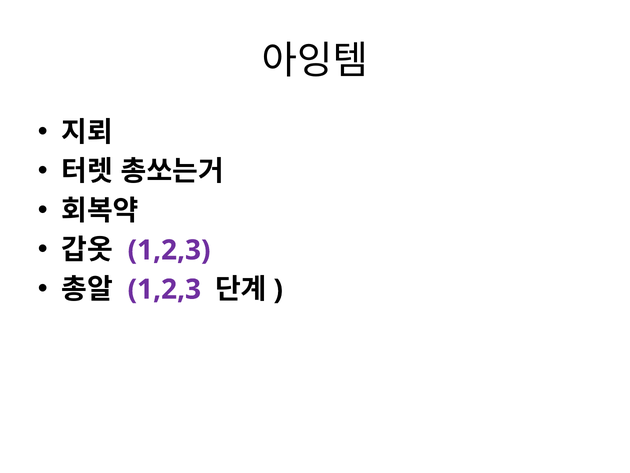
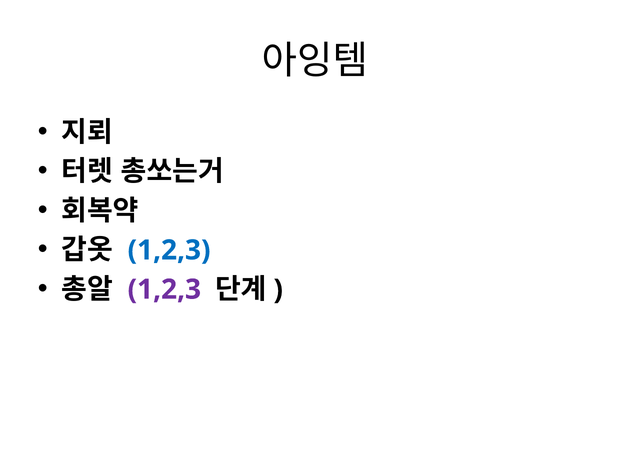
1,2,3 colour: purple -> blue (169, 250)
